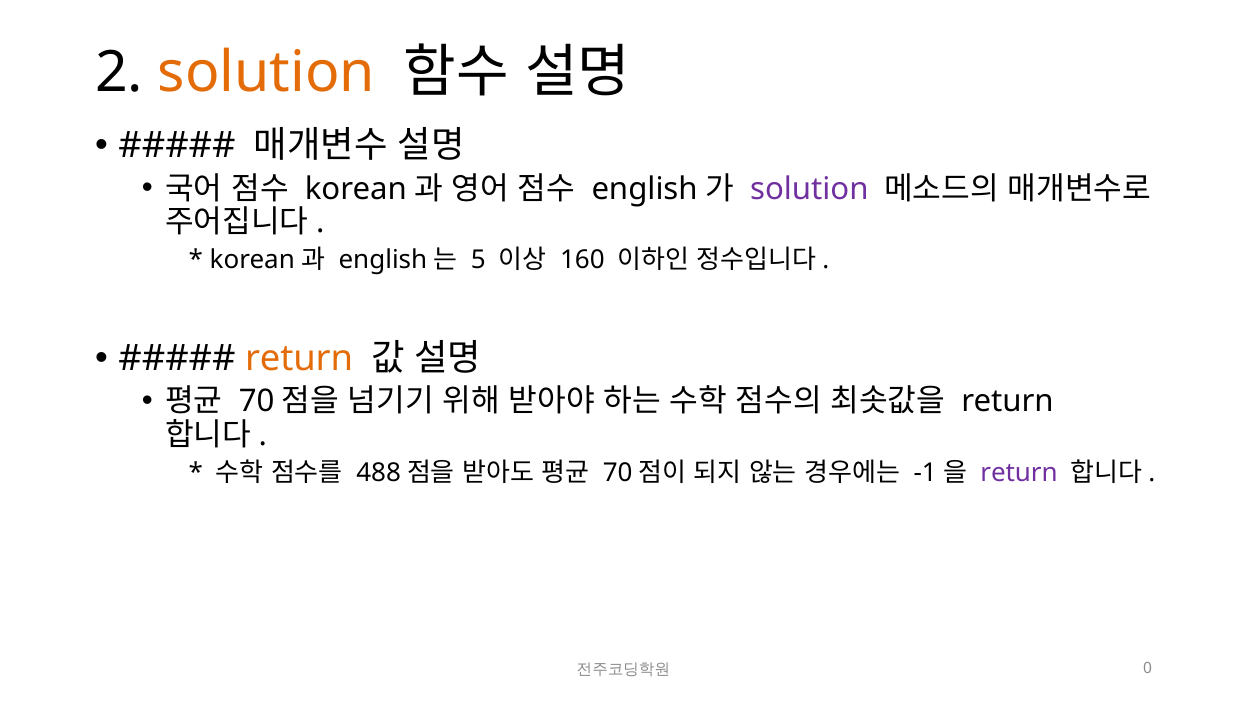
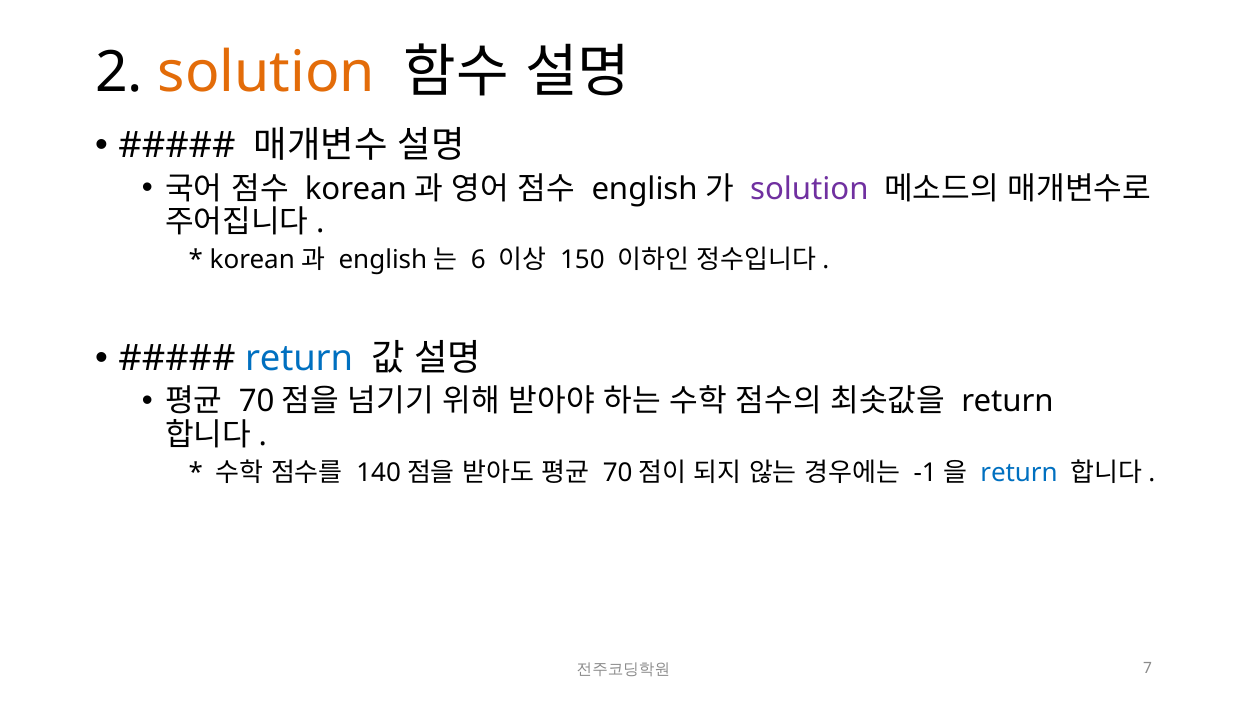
5: 5 -> 6 (478, 260)
160: 160 -> 150 (582, 260)
return colour: orange -> blue (299, 359)
488: 488 -> 140 (379, 473)
return colour: purple -> blue (1019, 473)
0: 0 -> 7 (1147, 669)
